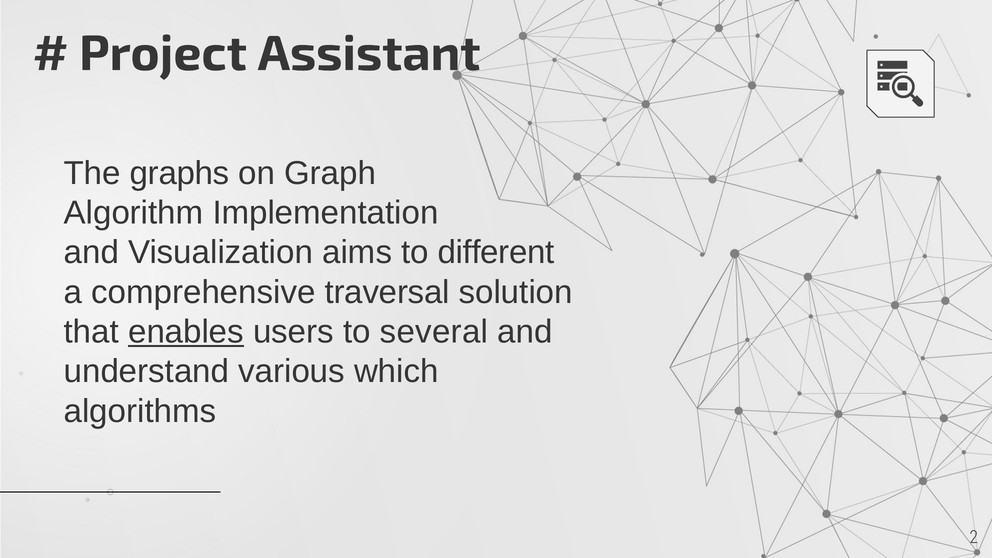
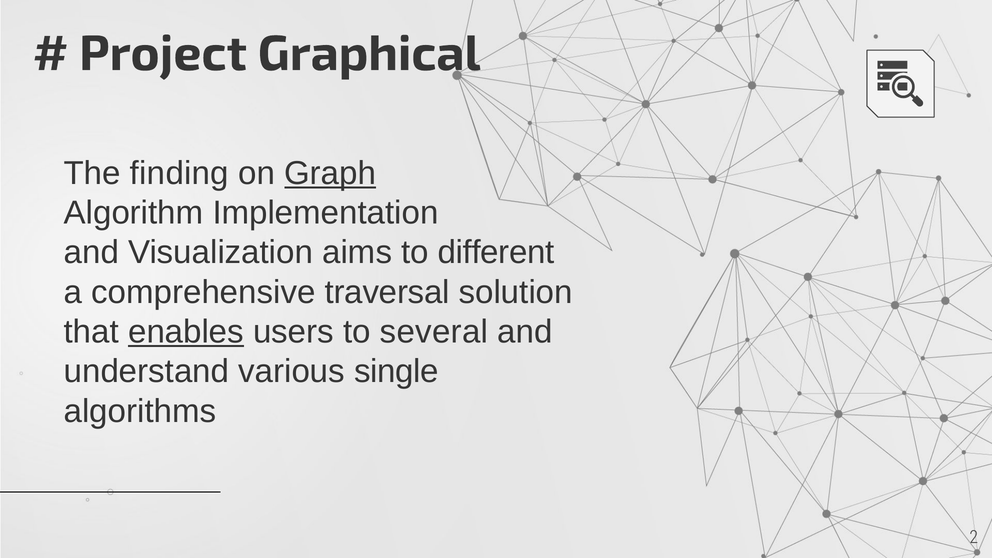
Assistant: Assistant -> Graphical (369, 54)
graphs: graphs -> finding (179, 173)
Graph underline: none -> present (330, 173)
which: which -> single (396, 372)
